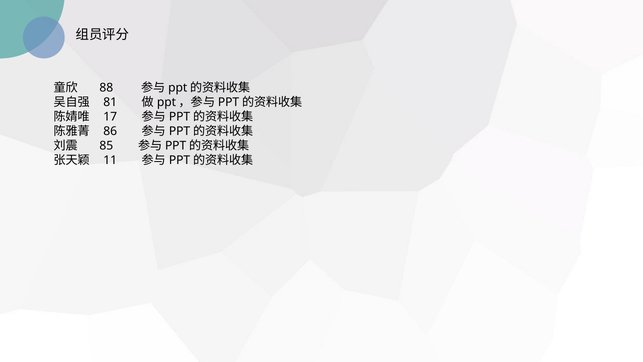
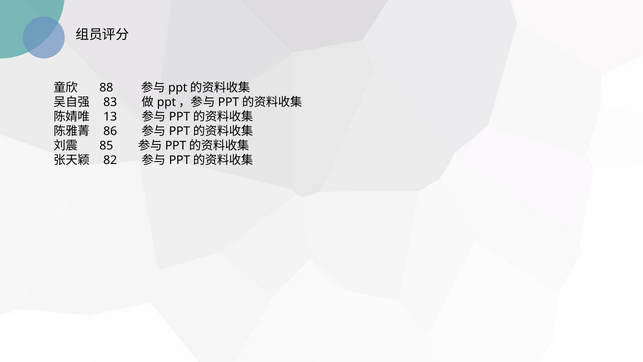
81: 81 -> 83 (110, 102)
17: 17 -> 13 (110, 117)
11: 11 -> 82 (110, 160)
